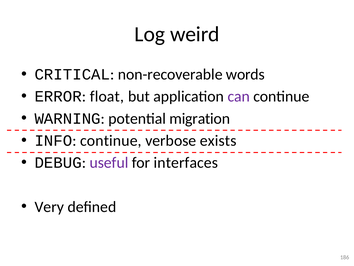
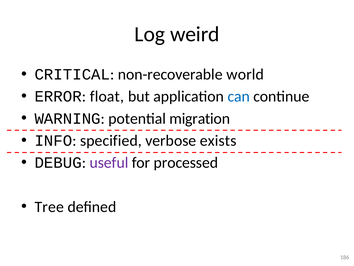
words: words -> world (245, 74)
can colour: purple -> blue (239, 96)
INFO continue: continue -> specified (111, 140)
interfaces: interfaces -> processed (186, 162)
Very: Very -> Tree (49, 206)
